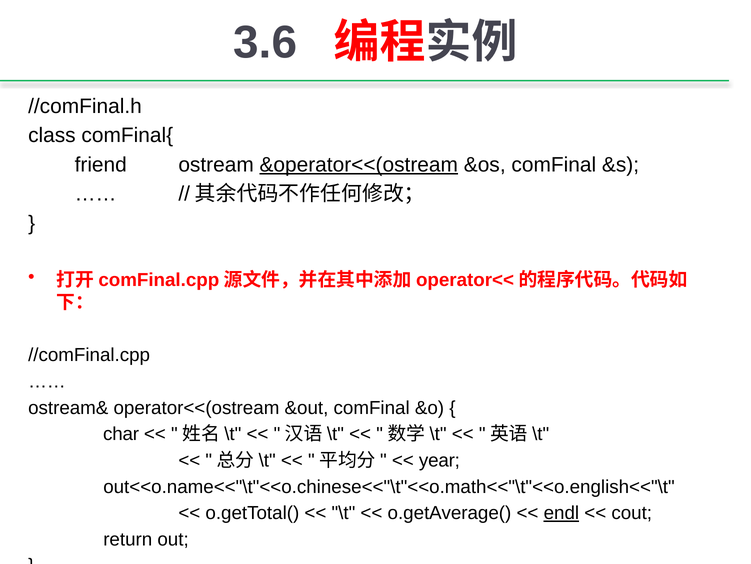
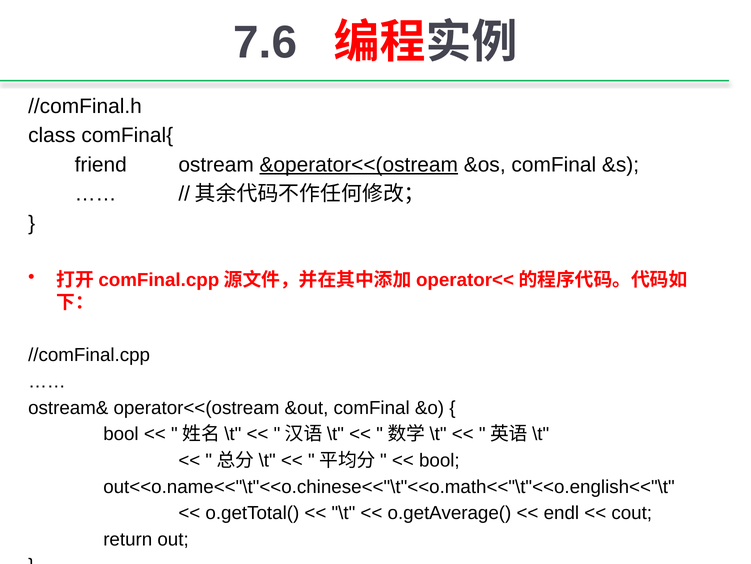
3.6: 3.6 -> 7.6 (265, 43)
char: char -> bool (121, 434)
year: year -> bool (439, 460)
endl underline: present -> none (561, 512)
